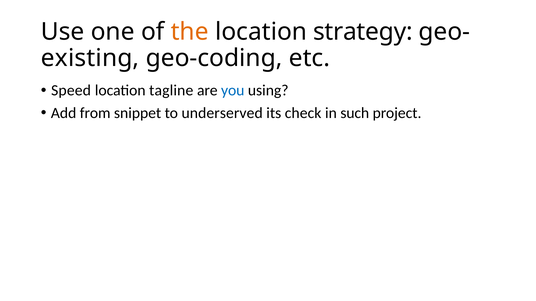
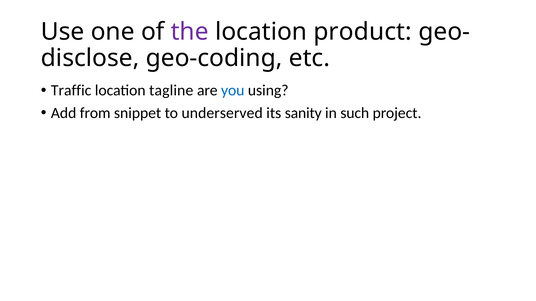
the colour: orange -> purple (190, 32)
strategy: strategy -> product (363, 32)
existing: existing -> disclose (90, 58)
Speed: Speed -> Traffic (71, 91)
check: check -> sanity (303, 113)
